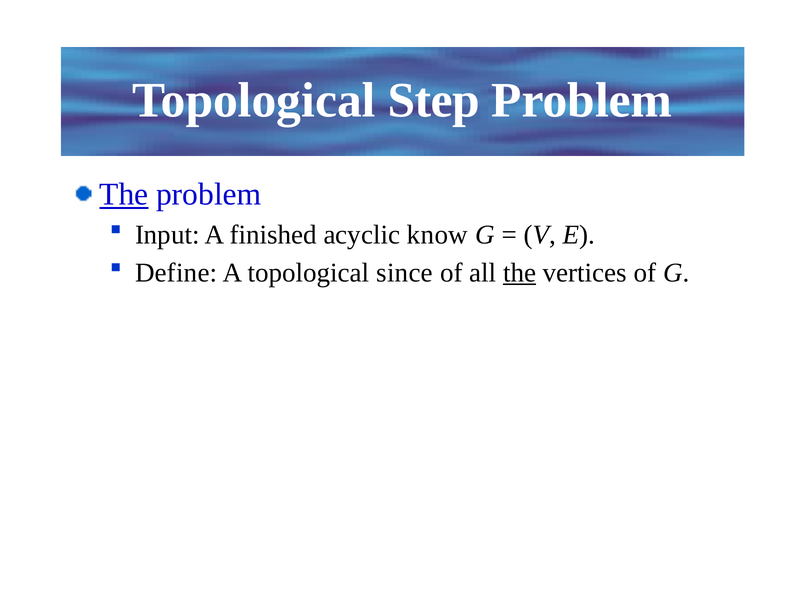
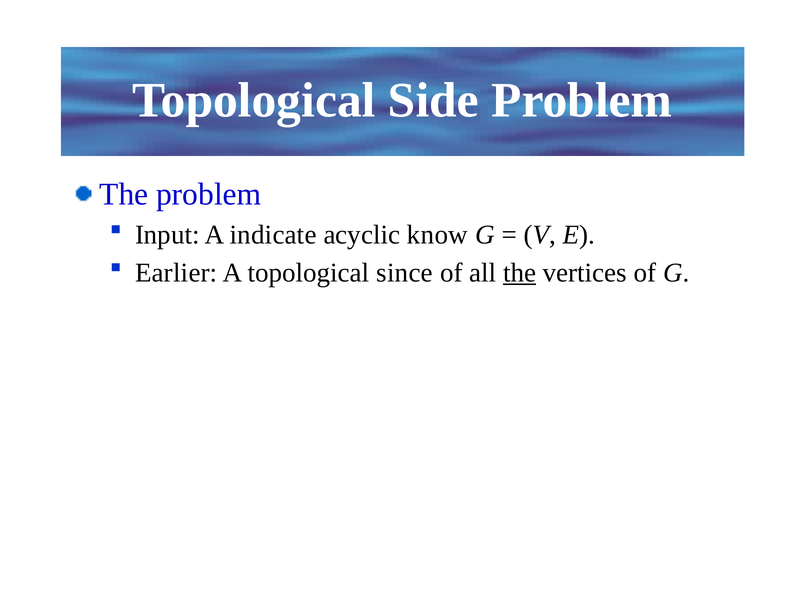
Step: Step -> Side (433, 100)
The underline: present -> none (124, 194)
finished: finished -> indicate (273, 235)
Define: Define -> Earlier (176, 273)
